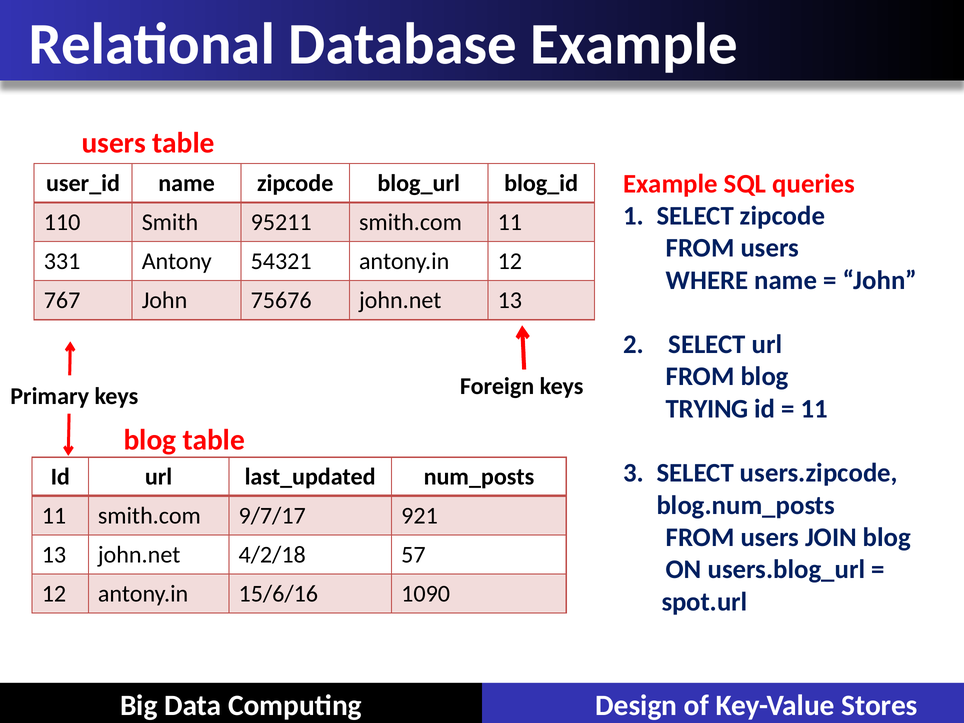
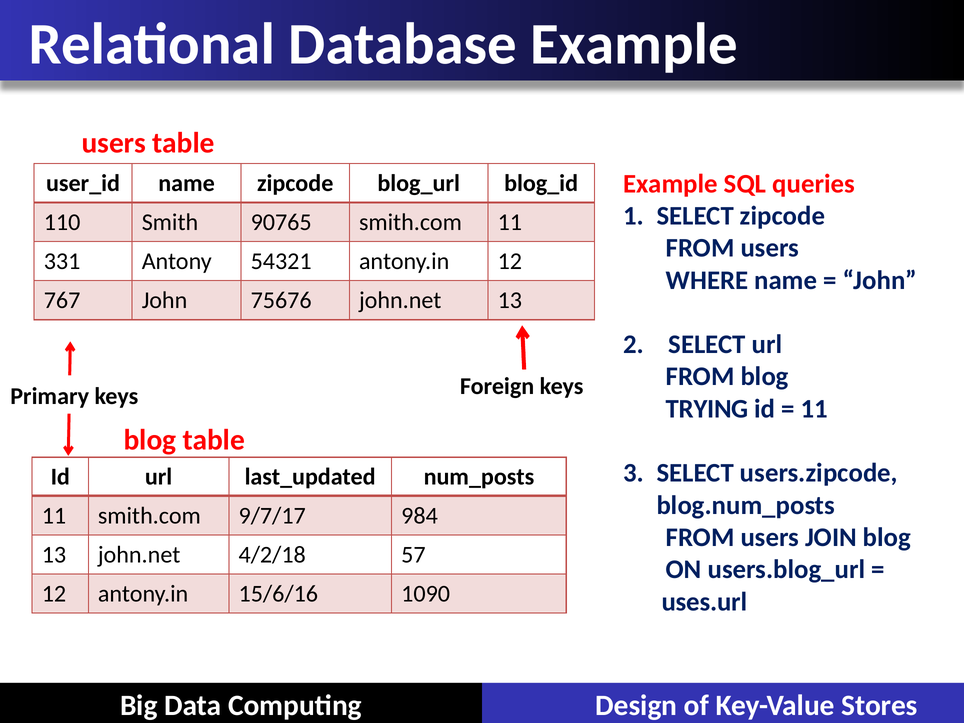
95211: 95211 -> 90765 (281, 222)
921: 921 -> 984 (420, 516)
spot.url: spot.url -> uses.url (704, 602)
